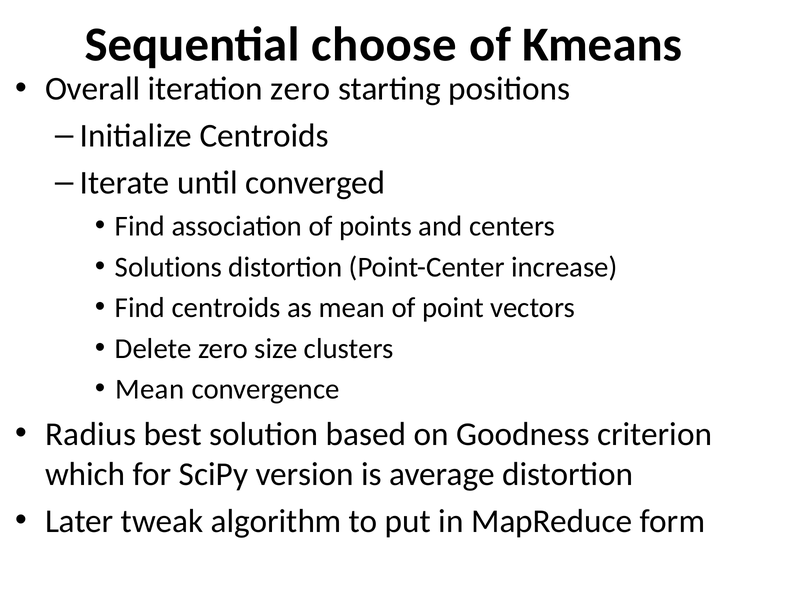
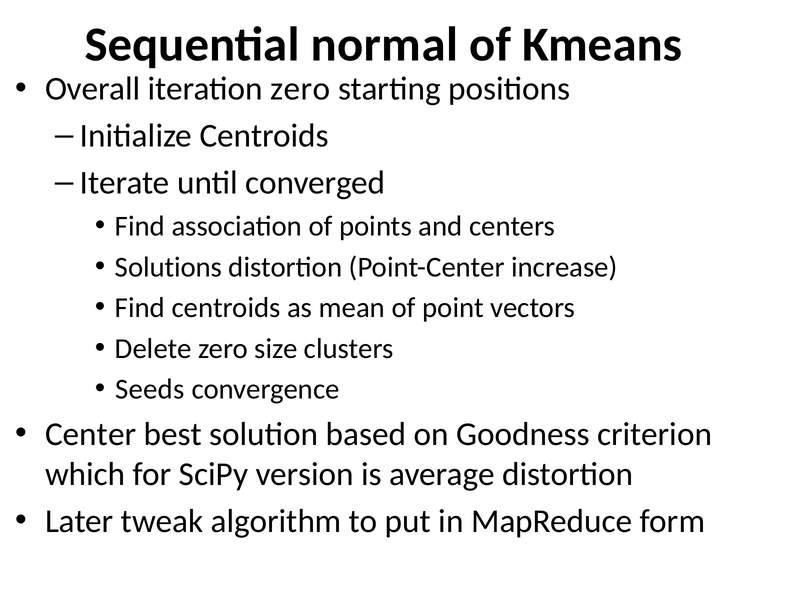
choose: choose -> normal (384, 45)
Mean: Mean -> Seeds (150, 390)
Radius: Radius -> Center (91, 434)
